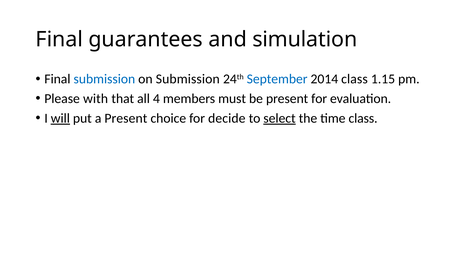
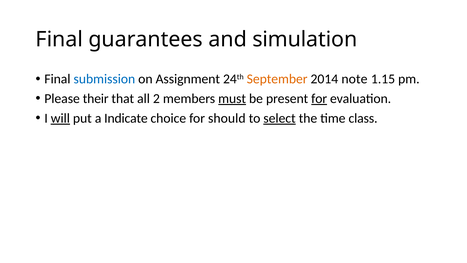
on Submission: Submission -> Assignment (188, 79)
September colour: blue -> orange (277, 79)
2014 class: class -> note (354, 79)
with: with -> their (96, 99)
4: 4 -> 2 (156, 99)
must underline: none -> present (232, 99)
for underline: none -> present (319, 99)
a Present: Present -> Indicate (126, 118)
decide: decide -> should (227, 118)
